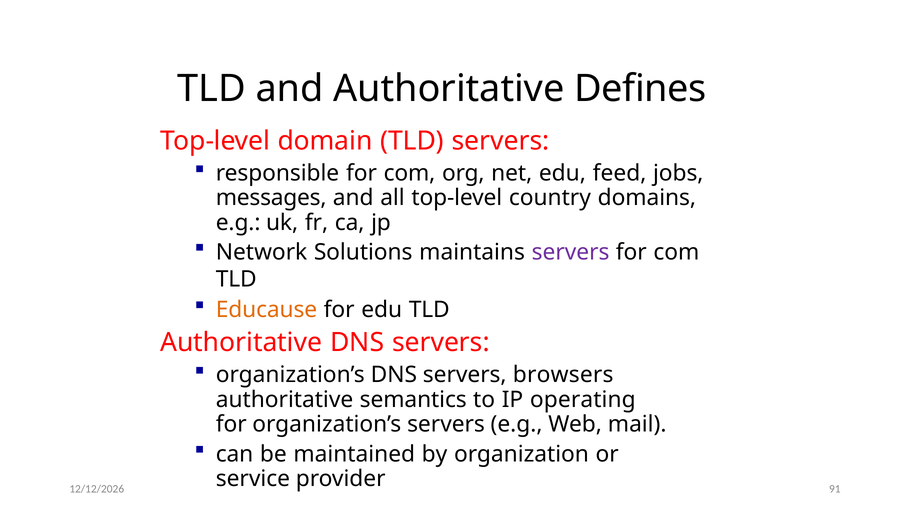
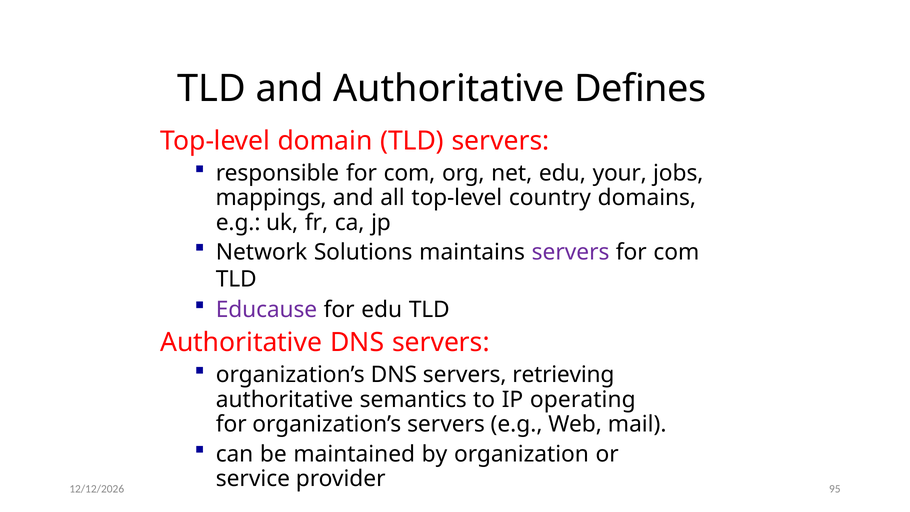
feed: feed -> your (620, 173)
messages: messages -> mappings (271, 198)
Educause colour: orange -> purple (266, 309)
browsers: browsers -> retrieving (563, 375)
91: 91 -> 95 (835, 489)
